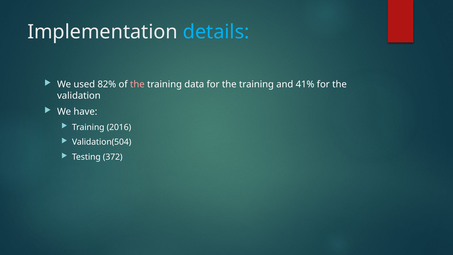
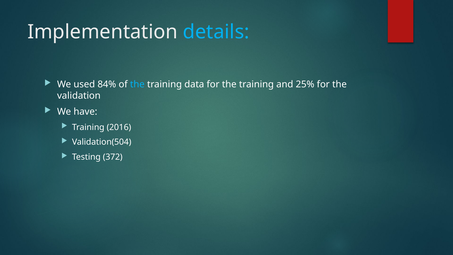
82%: 82% -> 84% (107, 84)
the colour: pink -> light blue (137, 84)
41%: 41% -> 25% (305, 84)
